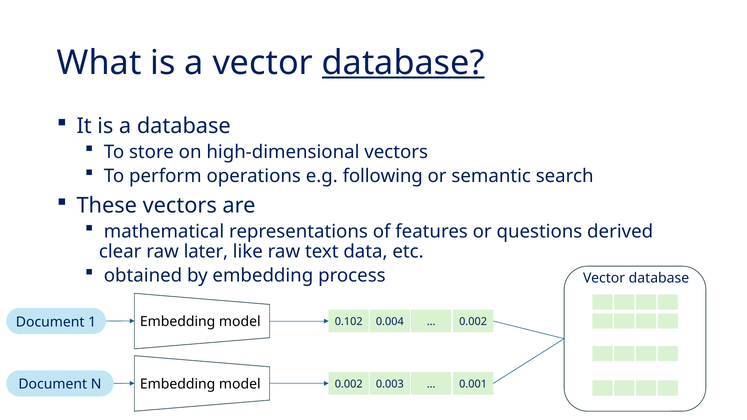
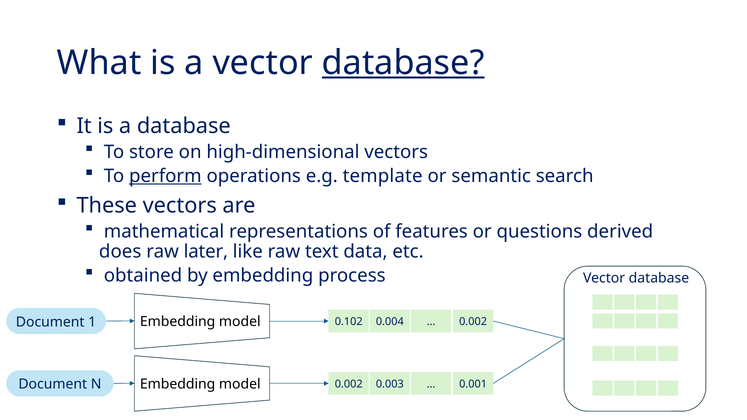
perform underline: none -> present (165, 176)
following: following -> template (383, 176)
clear: clear -> does (120, 252)
